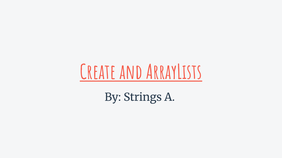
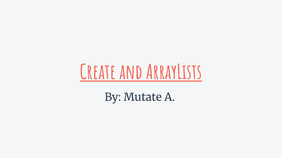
Strings: Strings -> Mutate (143, 98)
